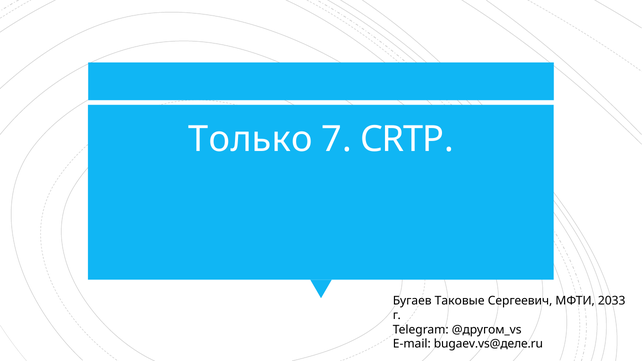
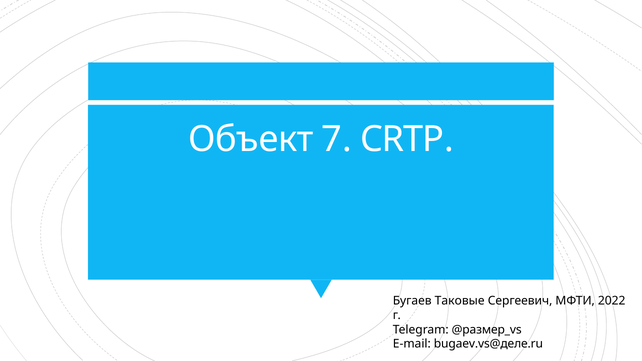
Только: Только -> Объект (251, 139)
2033: 2033 -> 2022 (612, 301)
@другом_vs: @другом_vs -> @размер_vs (487, 330)
